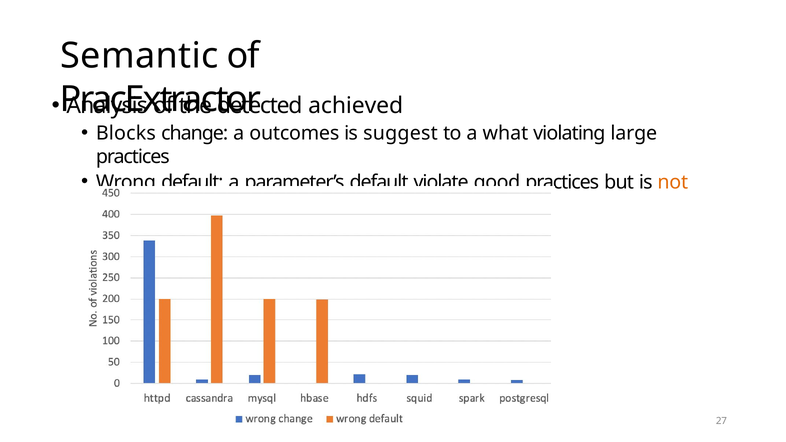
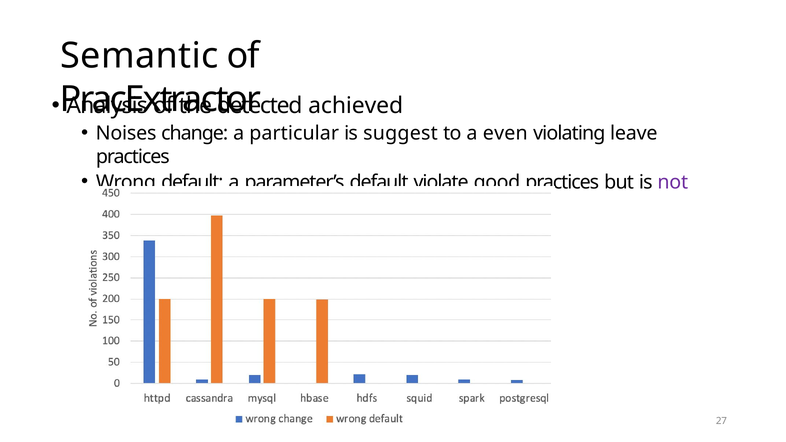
Blocks: Blocks -> Noises (126, 133)
outcomes: outcomes -> particular (294, 133)
what: what -> even (505, 133)
large: large -> leave (634, 133)
not colour: orange -> purple (673, 182)
